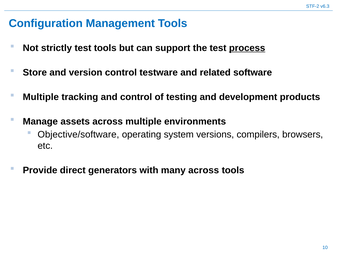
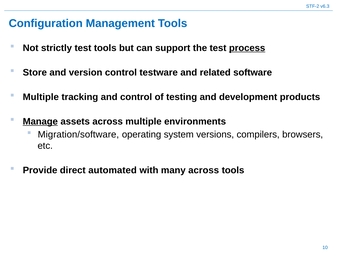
Manage underline: none -> present (40, 122)
Objective/software: Objective/software -> Migration/software (78, 135)
generators: generators -> automated (113, 171)
